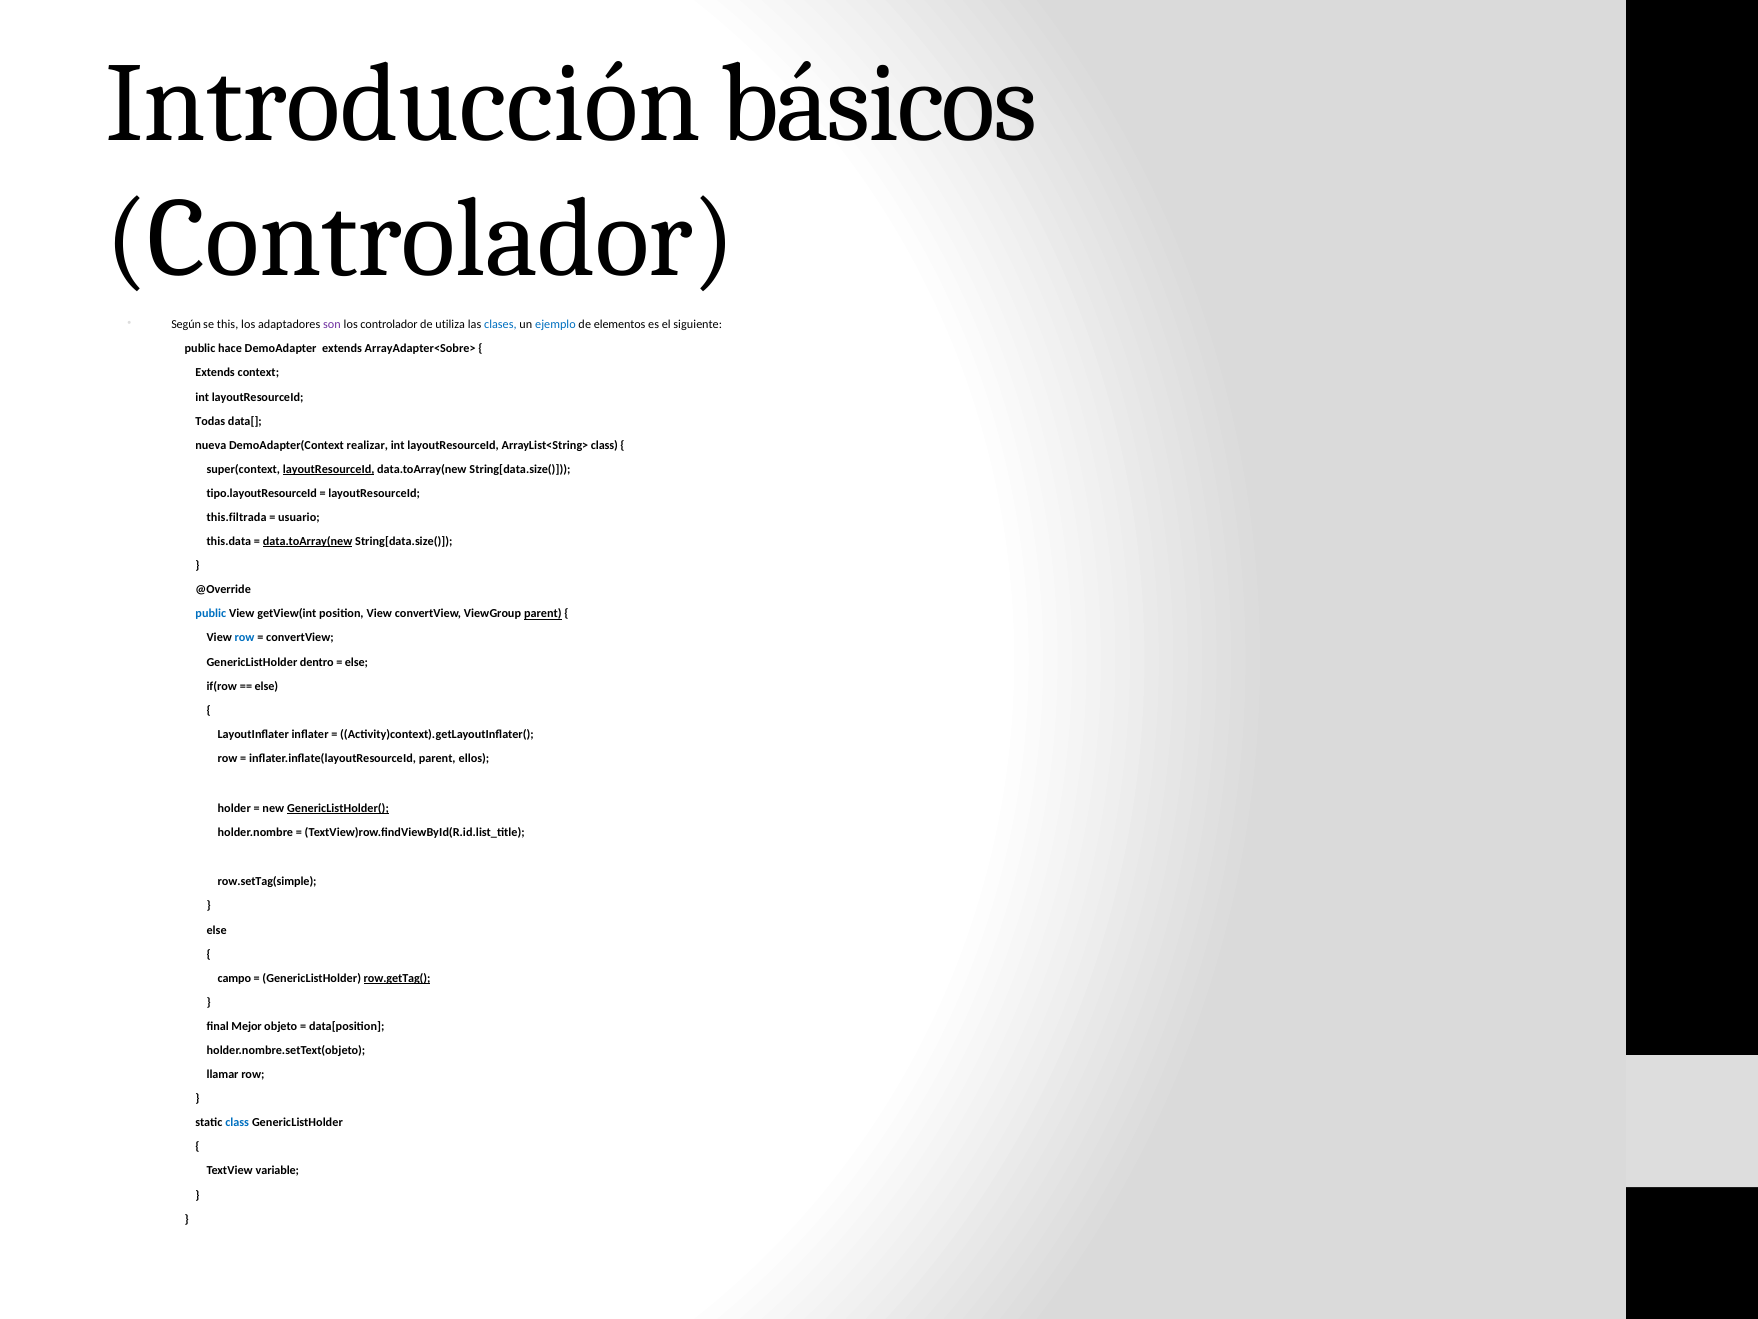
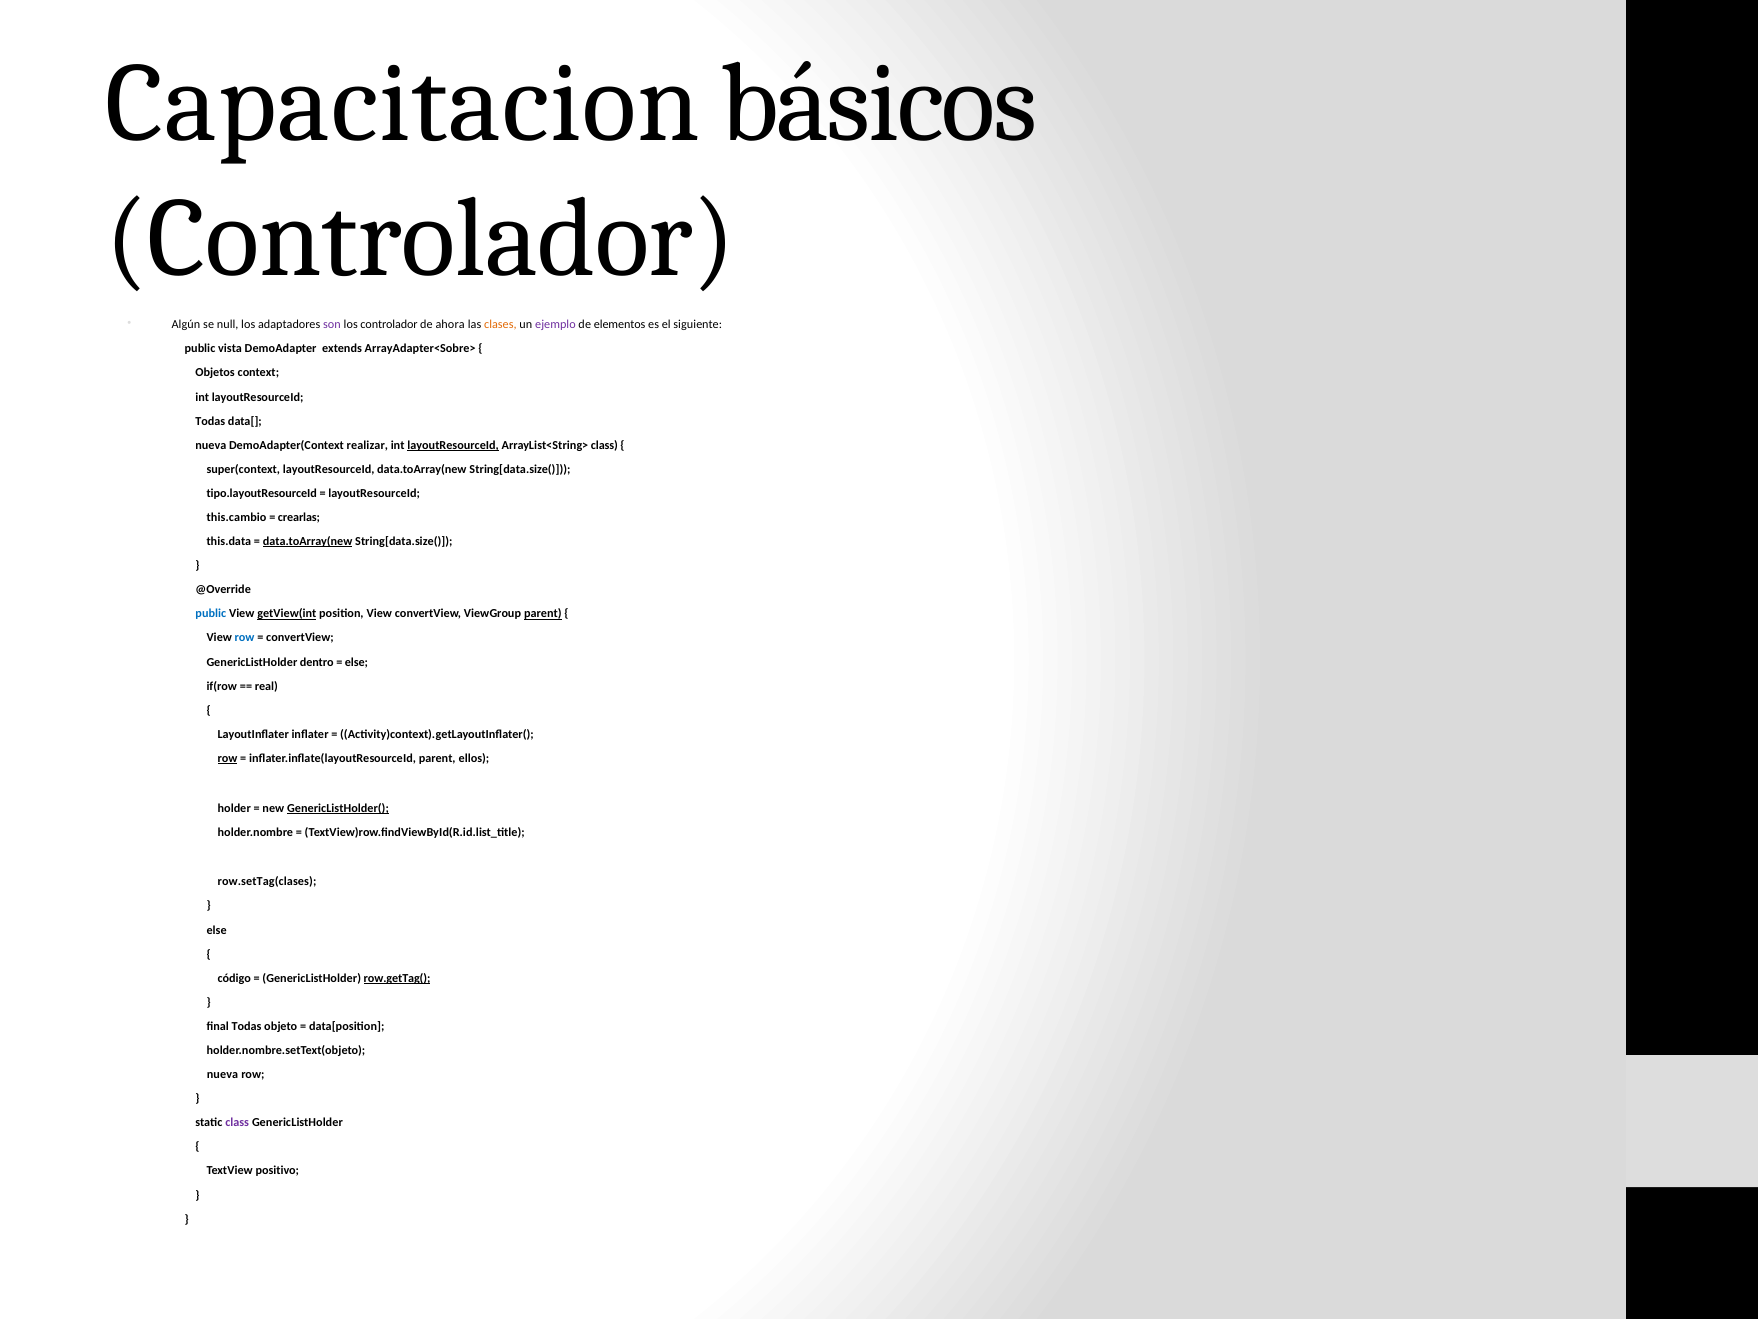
Introducción: Introducción -> Capacitacion (403, 103)
Según: Según -> Algún (186, 325)
this: this -> null (228, 325)
utiliza: utiliza -> ahora (450, 325)
clases colour: blue -> orange (500, 325)
ejemplo colour: blue -> purple (555, 325)
hace: hace -> vista (230, 349)
Extends: Extends -> Objetos (215, 373)
layoutResourceId underline: none -> present (453, 445)
layoutResourceId underline: present -> none (329, 469)
this.filtrada: this.filtrada -> this.cambio (237, 517)
usuario: usuario -> crearlas (299, 517)
getView(int underline: none -> present (287, 614)
else: else -> real (266, 686)
row underline: none -> present (228, 758)
row.setTag(simple: row.setTag(simple -> row.setTag(clases (267, 881)
campo: campo -> código (234, 978)
final Mejor: Mejor -> Todas (247, 1026)
llamar: llamar -> nueva (222, 1074)
class colour: blue -> purple (237, 1122)
variable: variable -> positivo (277, 1171)
